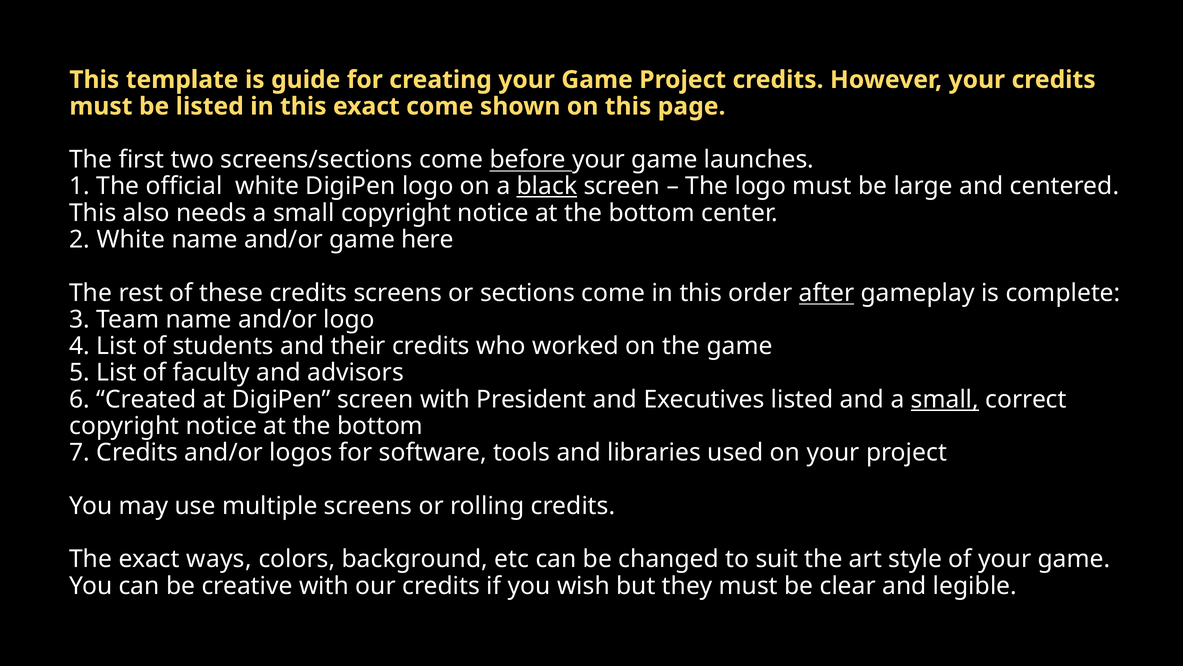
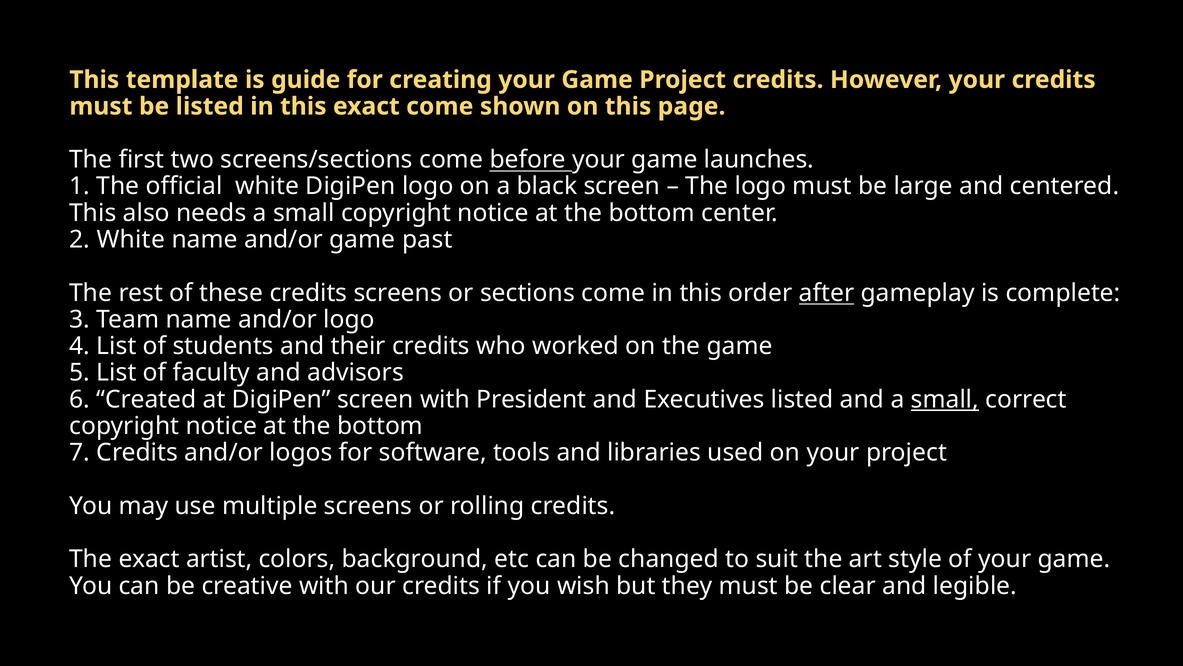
black underline: present -> none (547, 186)
here: here -> past (427, 239)
ways: ways -> artist (219, 559)
